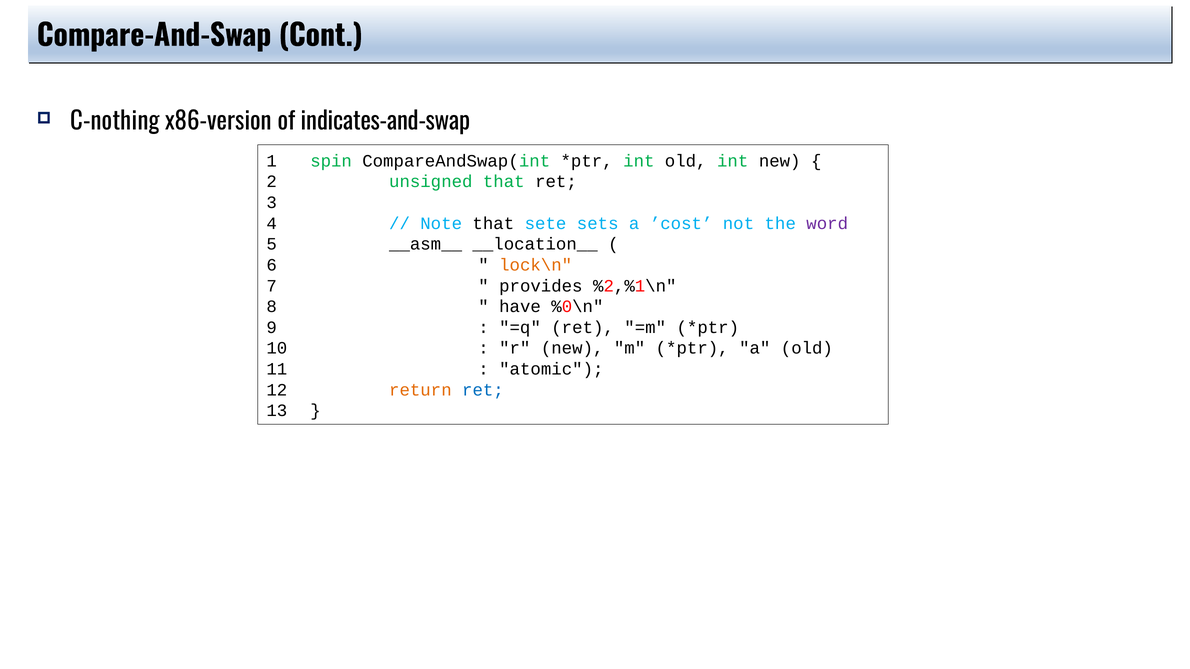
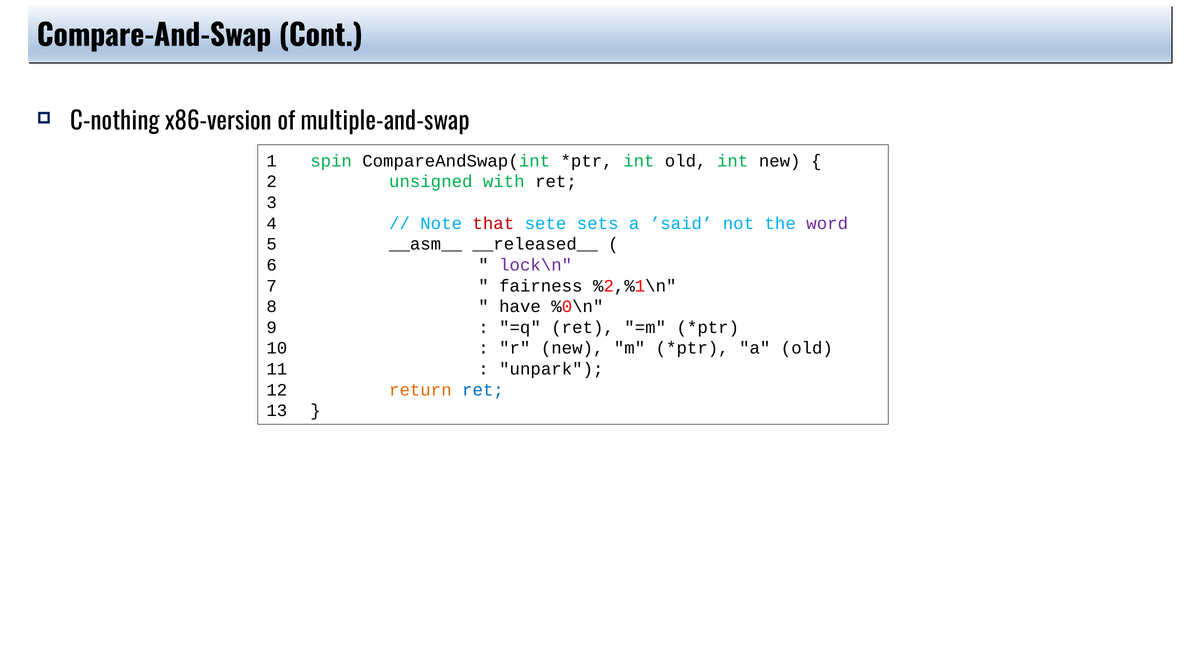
indicates-and-swap: indicates-and-swap -> multiple-and-swap (385, 122)
unsigned that: that -> with (504, 182)
that colour: black -> red (493, 223)
’cost: ’cost -> ’said (681, 223)
__location__: __location__ -> __released__ (535, 244)
lock\n colour: orange -> purple (536, 265)
provides: provides -> fairness (541, 286)
atomic: atomic -> unpark (551, 369)
